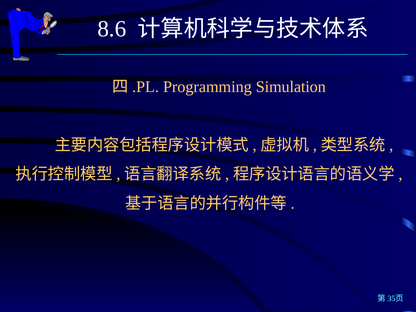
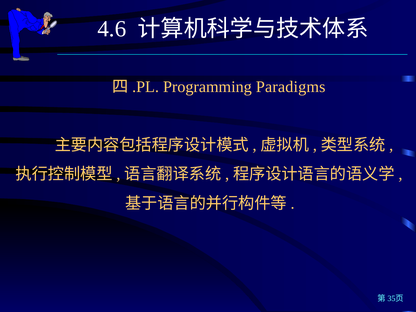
8.6: 8.6 -> 4.6 (112, 29)
Simulation: Simulation -> Paradigms (291, 87)
